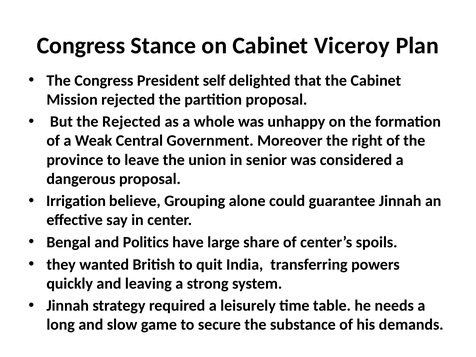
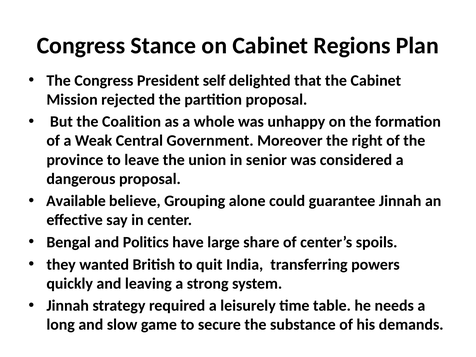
Viceroy: Viceroy -> Regions (352, 46)
the Rejected: Rejected -> Coalition (132, 122)
Irrigation: Irrigation -> Available (76, 201)
